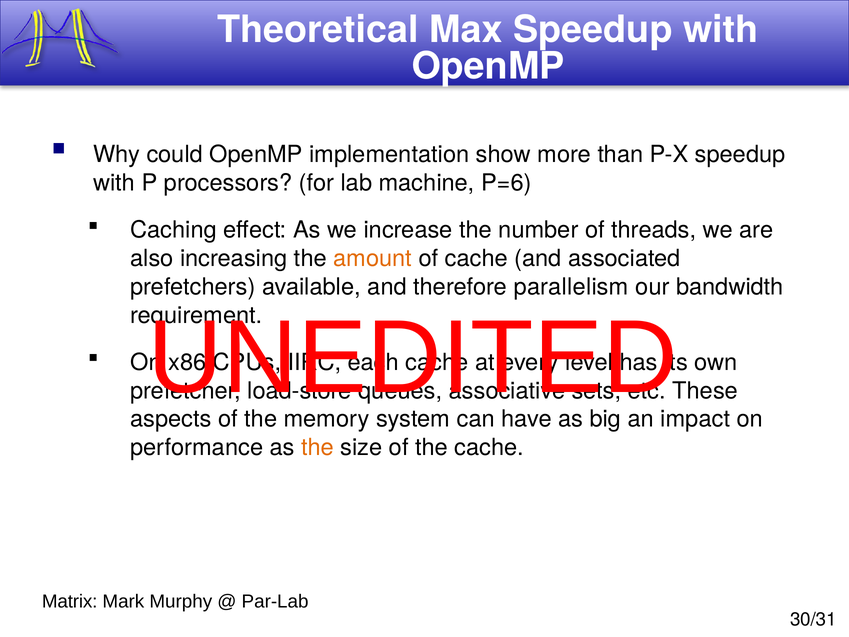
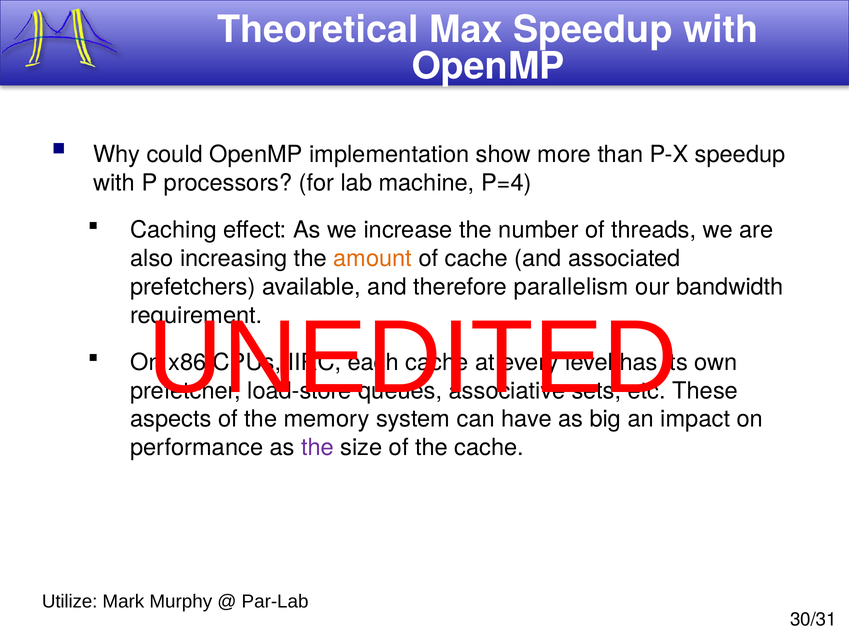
P=6: P=6 -> P=4 (506, 183)
the colour: orange -> purple (318, 447)
Matrix: Matrix -> Utilize (70, 601)
